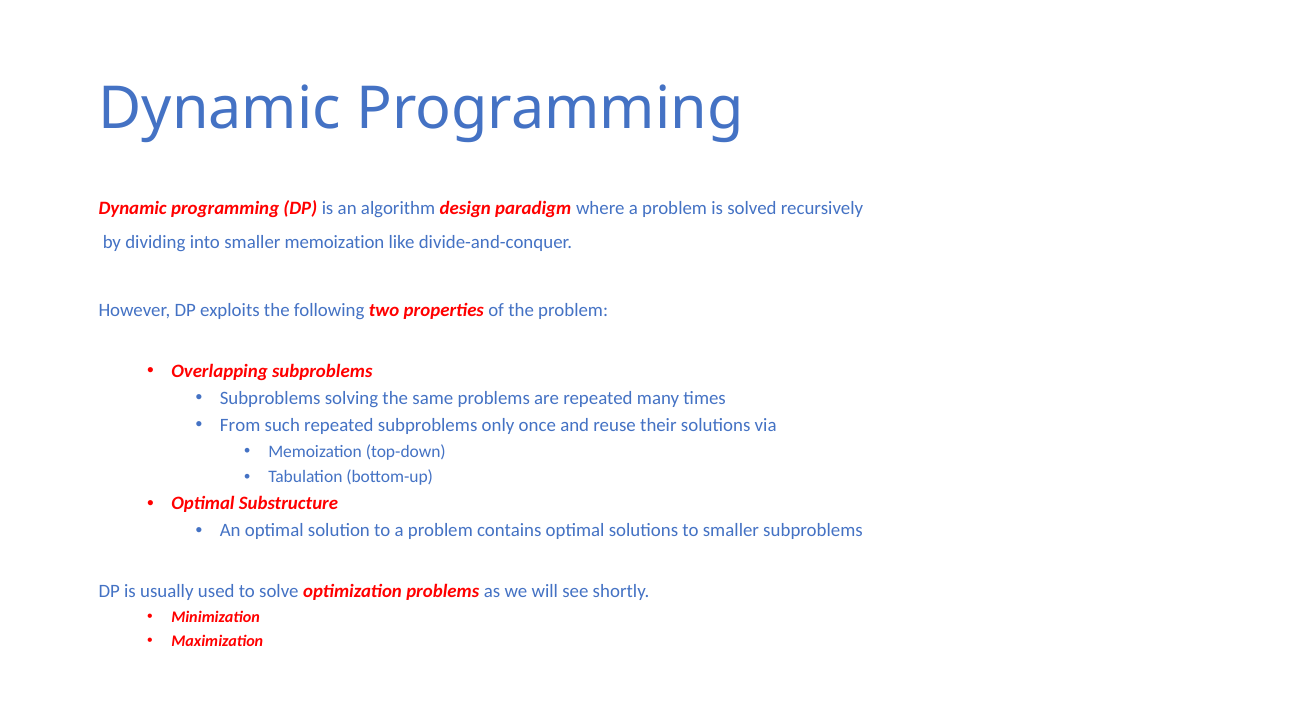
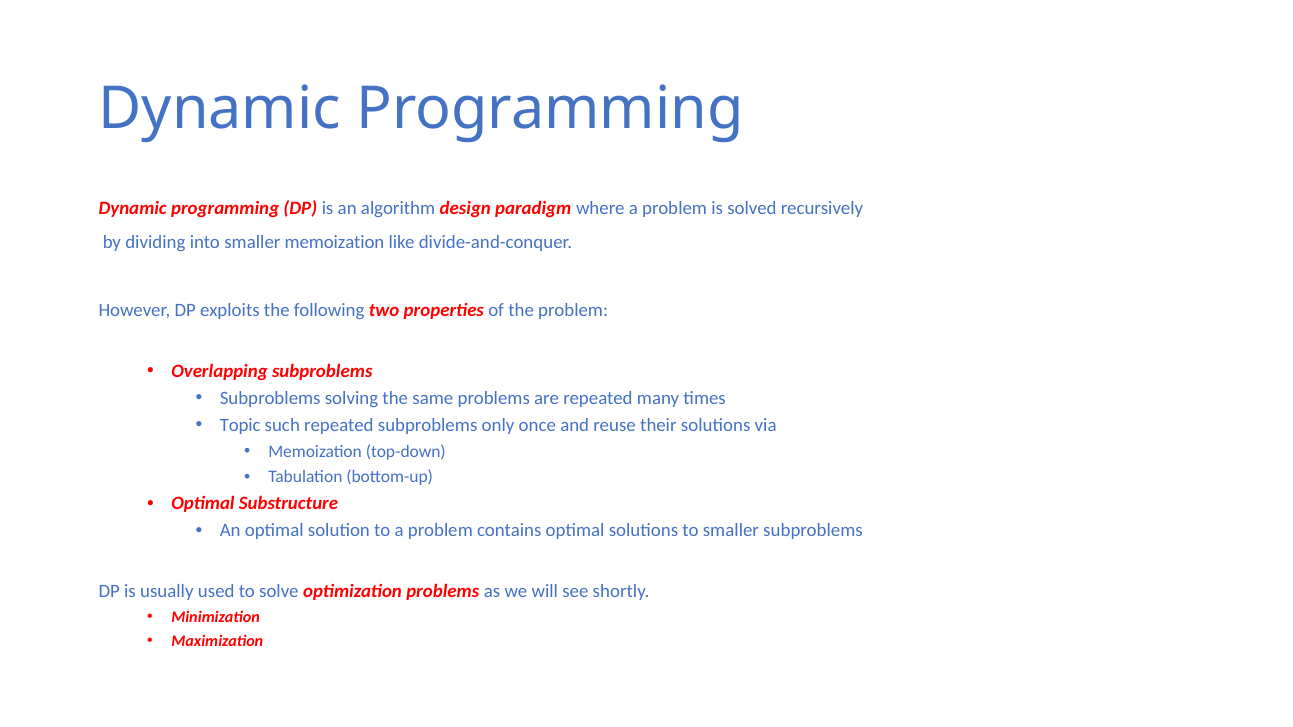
From: From -> Topic (240, 425)
